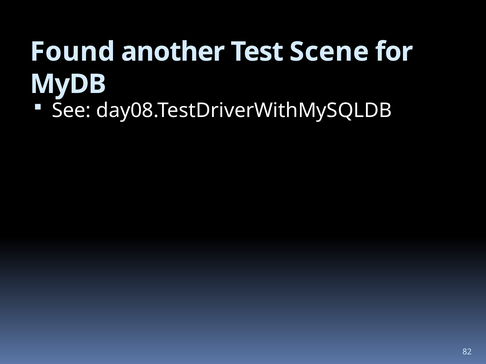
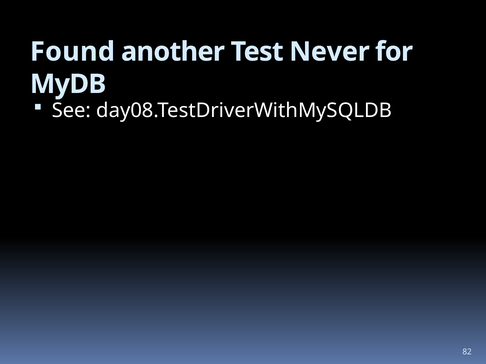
Scene: Scene -> Never (329, 52)
